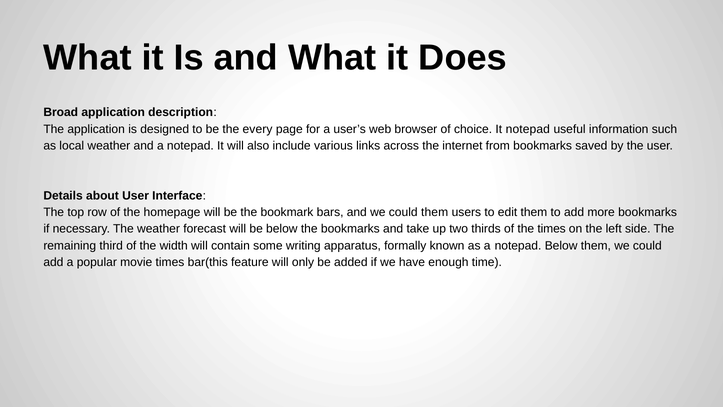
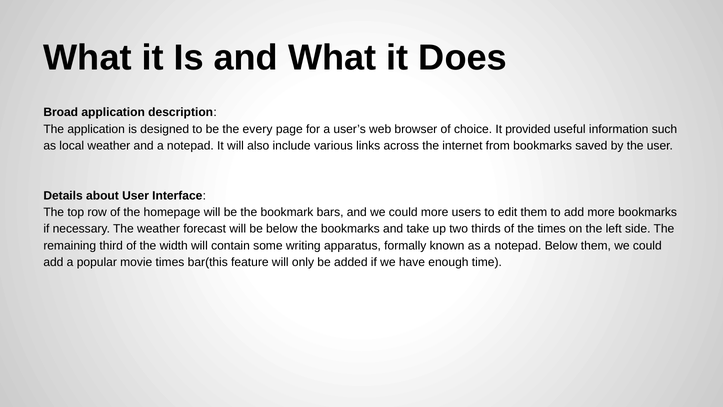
It notepad: notepad -> provided (528, 129)
could them: them -> more (435, 212)
